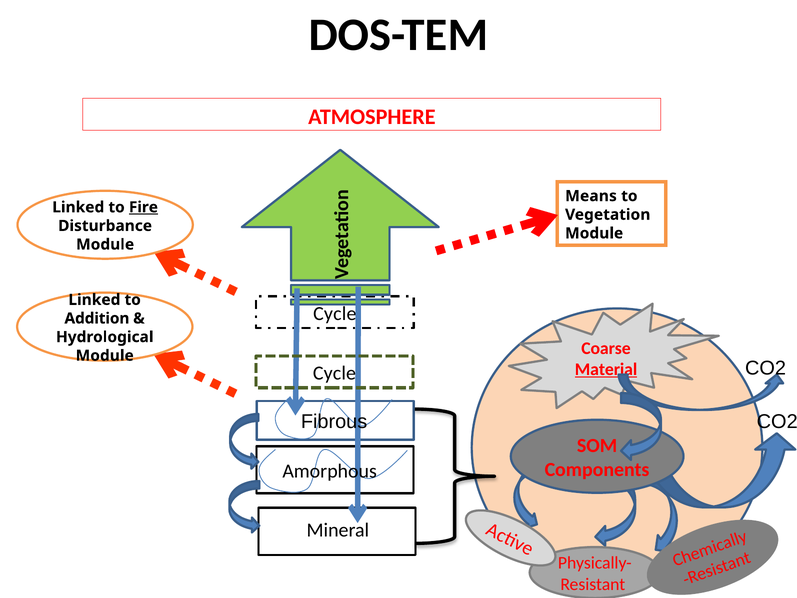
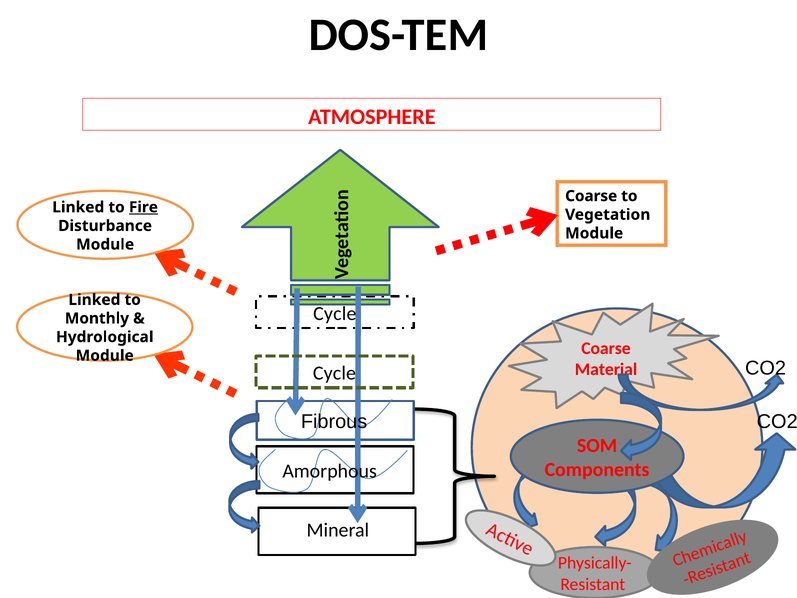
Means: Means -> Coarse (591, 196)
Addition: Addition -> Monthly (97, 318)
Material underline: present -> none (606, 369)
